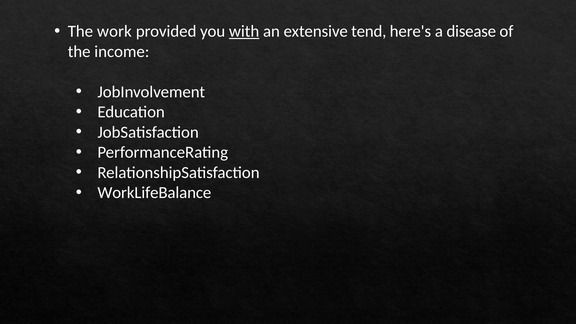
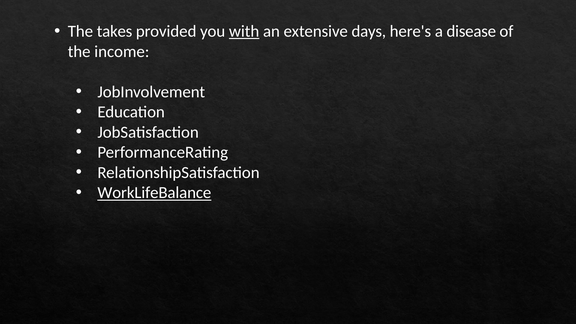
work: work -> takes (115, 31)
tend: tend -> days (369, 31)
WorkLifeBalance underline: none -> present (154, 193)
